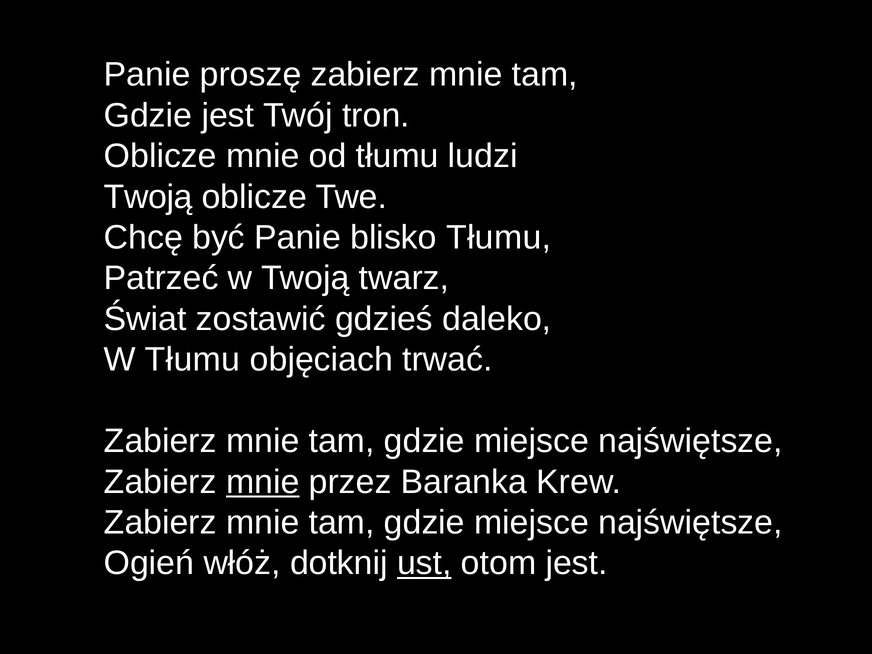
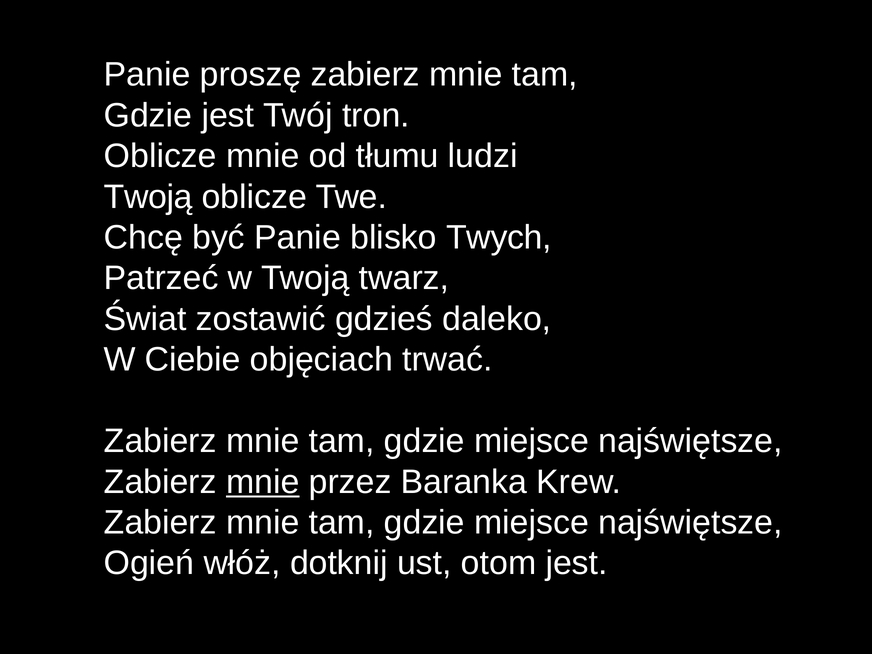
blisko Tłumu: Tłumu -> Twych (499, 238)
W Tłumu: Tłumu -> Ciebie (193, 360)
ust underline: present -> none (424, 563)
